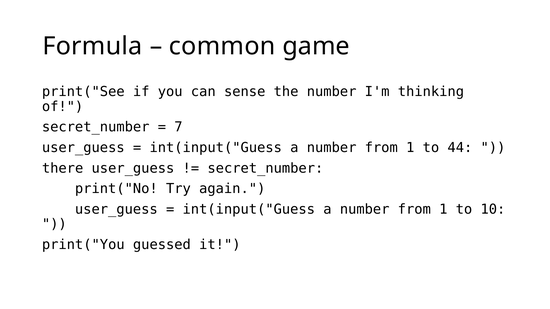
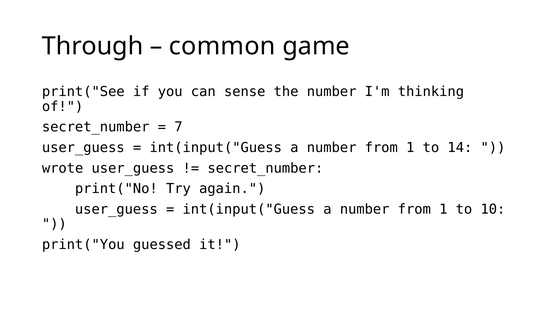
Formula: Formula -> Through (93, 46)
44: 44 -> 14 (460, 148)
there: there -> wrote (63, 168)
